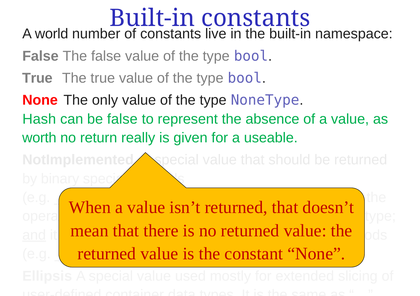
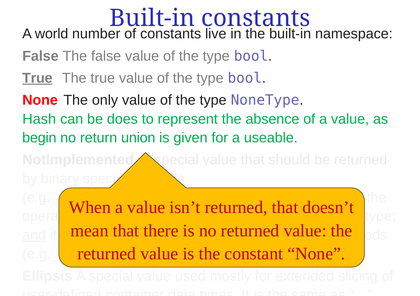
True underline: none -> present (37, 78)
be false: false -> does (122, 119)
worth: worth -> begin (39, 138)
really: really -> union (138, 138)
